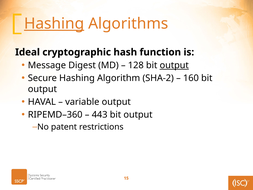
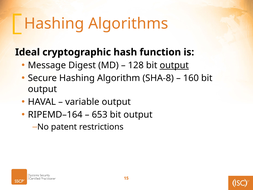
Hashing underline: present -> none (54, 24)
SHA-2: SHA-2 -> SHA-8 (158, 78)
RIPEMD–360: RIPEMD–360 -> RIPEMD–164 (55, 115)
443: 443 -> 653 (100, 115)
